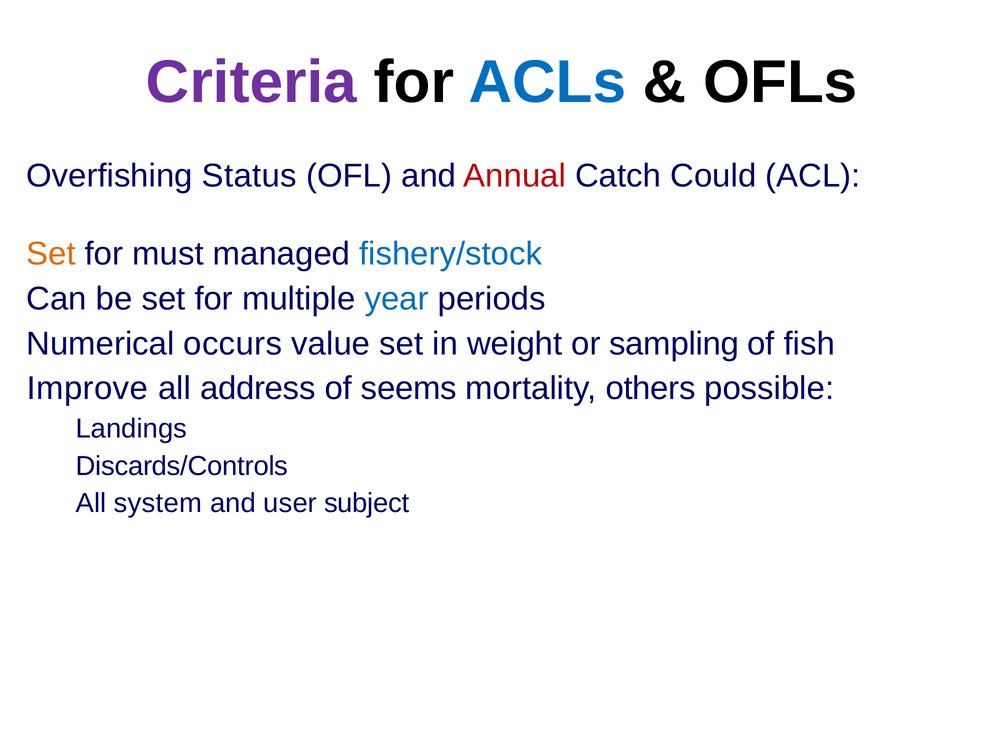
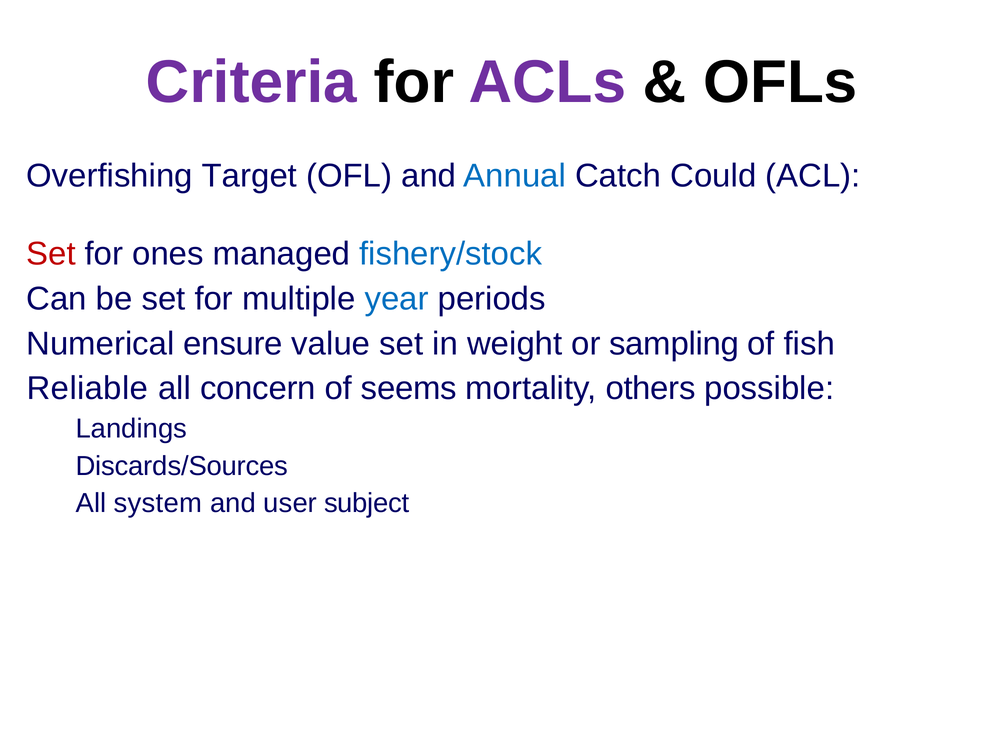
ACLs colour: blue -> purple (547, 82)
Status: Status -> Target (249, 176)
Annual colour: red -> blue (515, 176)
Set colour: orange -> red (51, 254)
must: must -> ones (168, 254)
occurs: occurs -> ensure (233, 344)
Improve: Improve -> Reliable (87, 388)
address: address -> concern (258, 388)
Discards/Controls: Discards/Controls -> Discards/Sources (182, 466)
